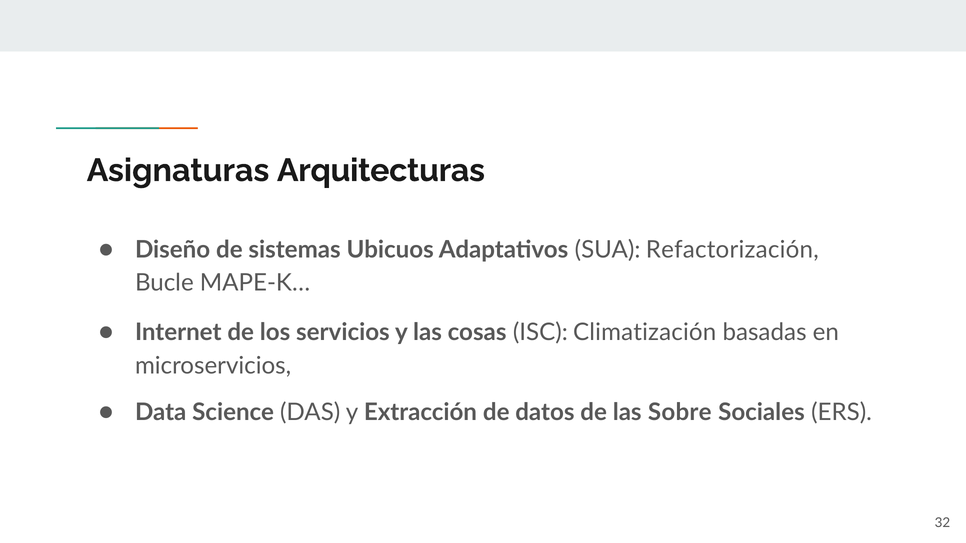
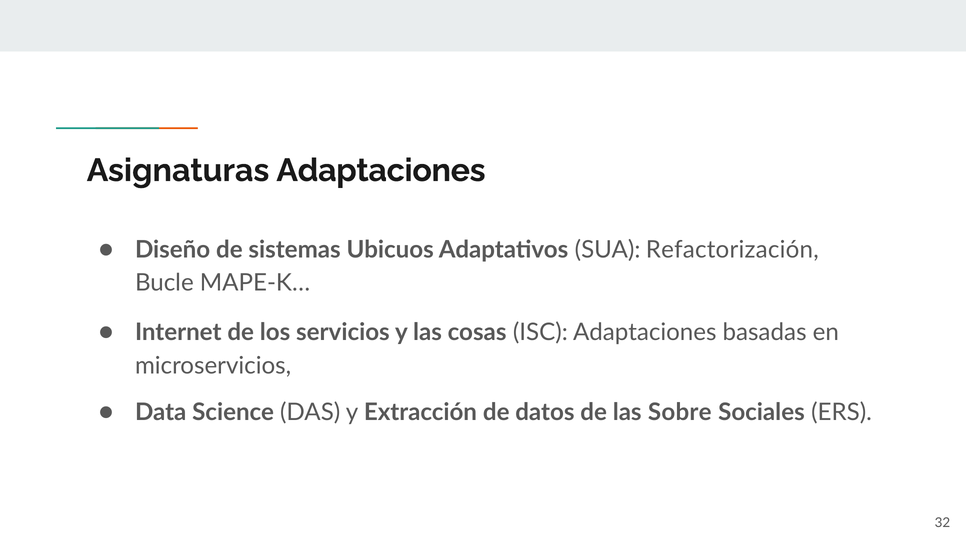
Asignaturas Arquitecturas: Arquitecturas -> Adaptaciones (381, 171)
ISC Climatización: Climatización -> Adaptaciones (645, 333)
